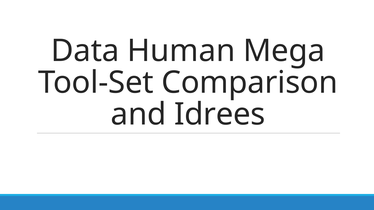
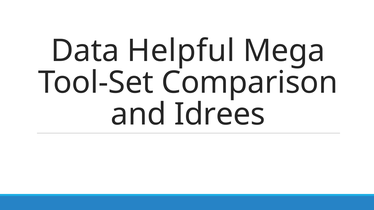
Human: Human -> Helpful (181, 51)
